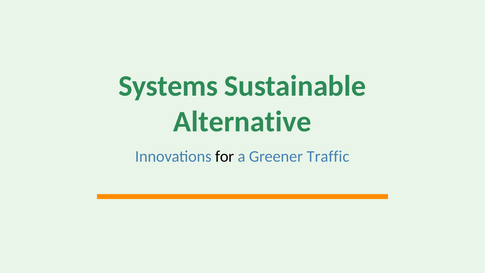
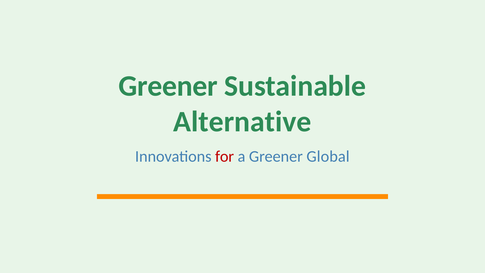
Systems: Systems -> Greener (168, 86)
for colour: black -> red (225, 156)
Traffic: Traffic -> Global (328, 156)
